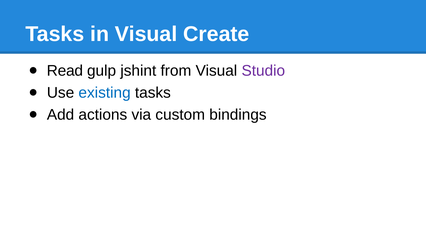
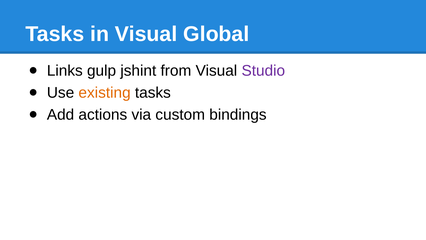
Create: Create -> Global (216, 34)
Read: Read -> Links (65, 70)
existing colour: blue -> orange (105, 92)
